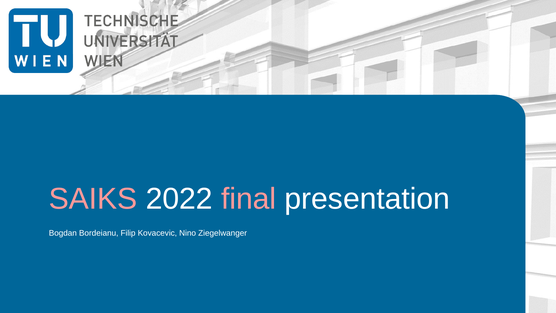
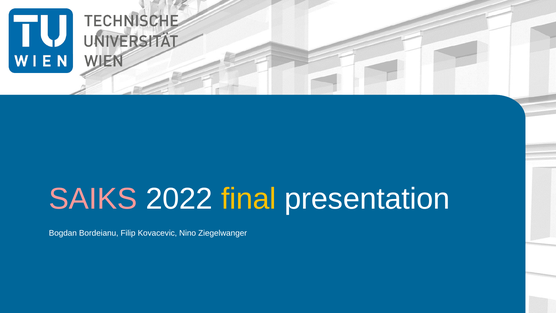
final colour: pink -> yellow (249, 199)
